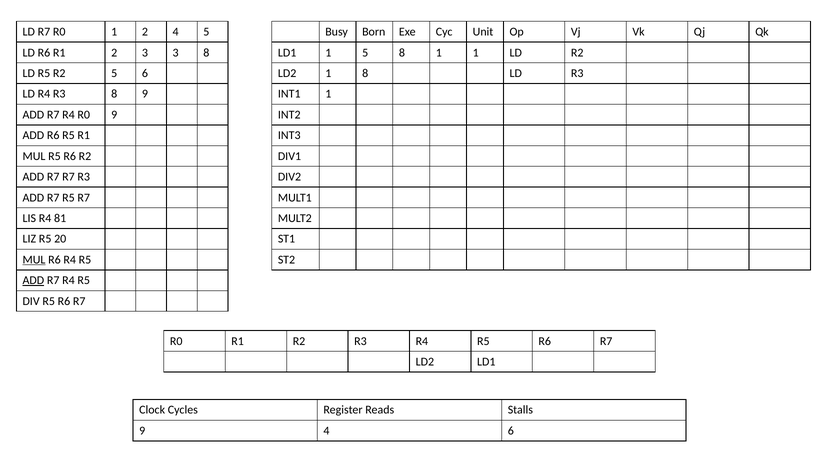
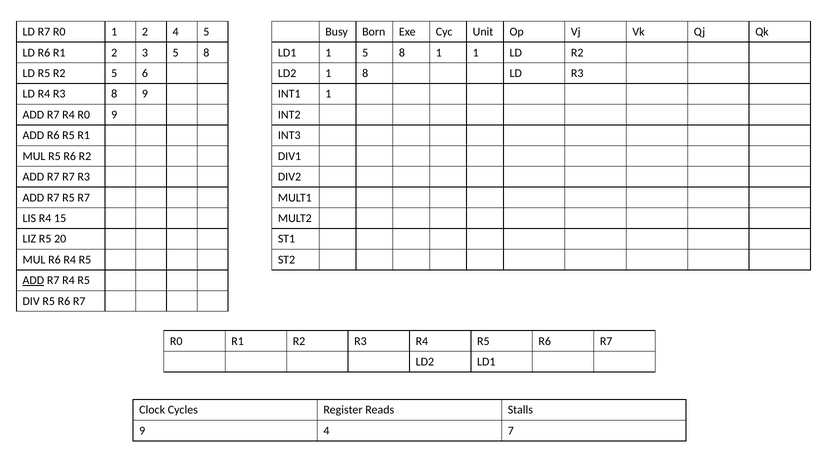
3 3: 3 -> 5 (176, 53)
81: 81 -> 15 (60, 218)
MUL underline: present -> none (34, 260)
4 6: 6 -> 7 (511, 430)
